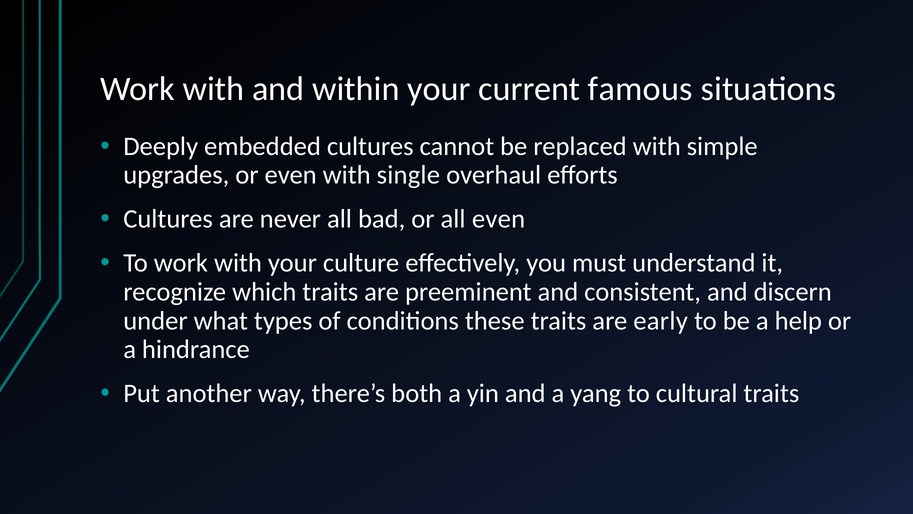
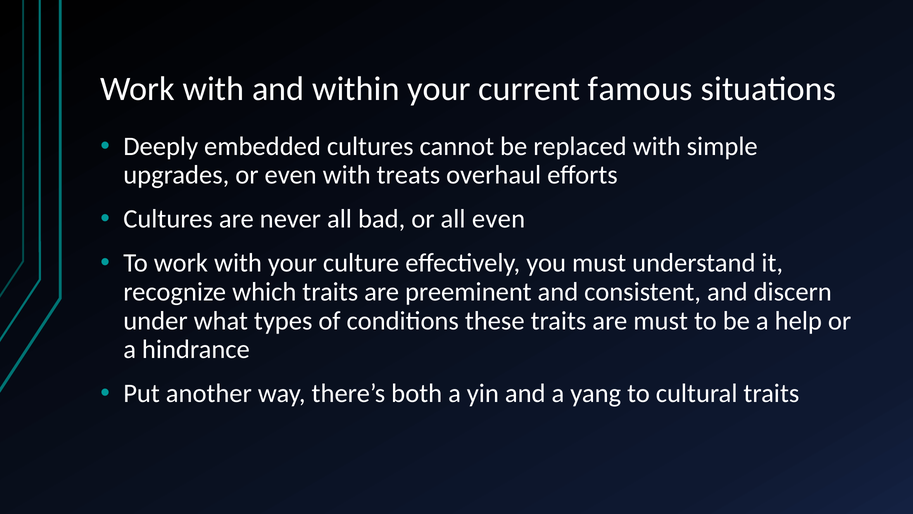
single: single -> treats (408, 175)
are early: early -> must (661, 321)
